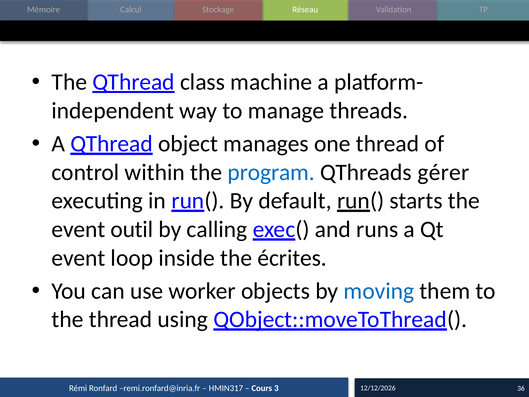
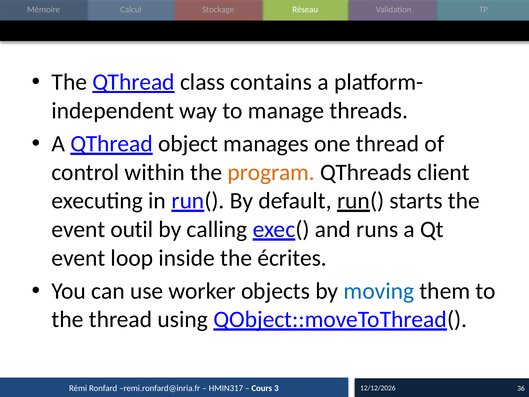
machine: machine -> contains (271, 82)
program colour: blue -> orange (271, 172)
gérer: gérer -> client (443, 172)
